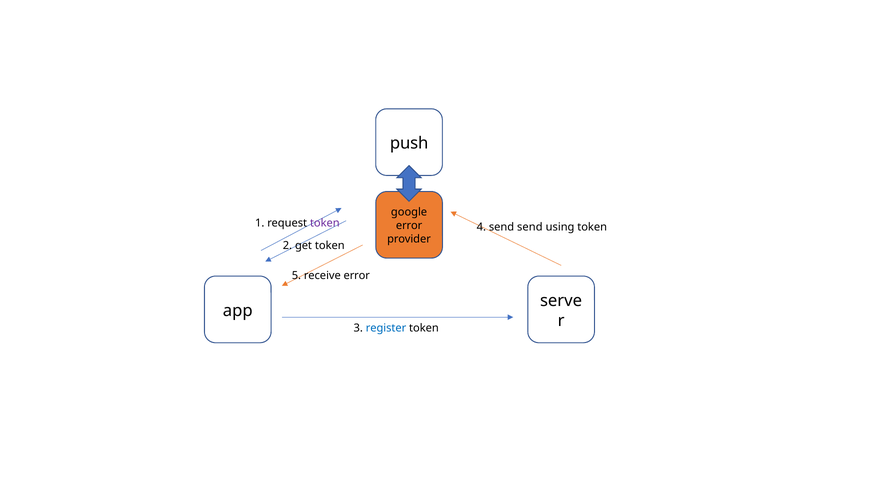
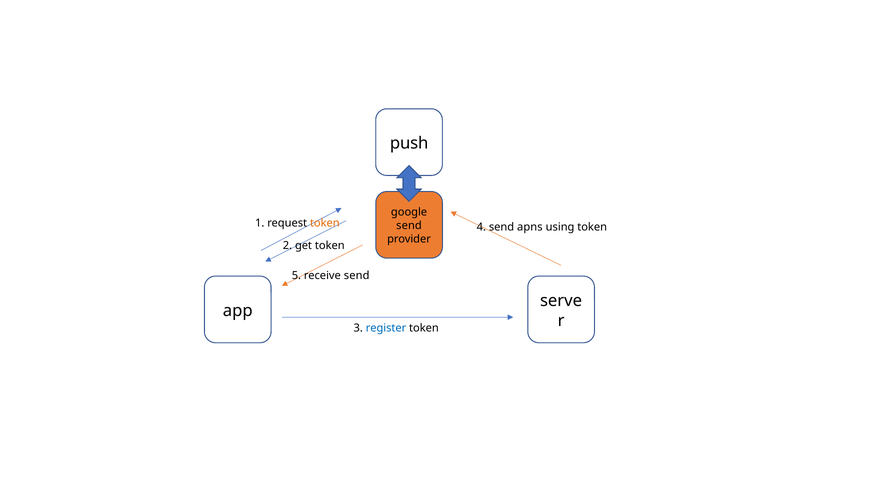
token colour: purple -> orange (325, 223)
error: error -> send (409, 226)
send send: send -> apns (530, 227)
receive error: error -> send (357, 276)
